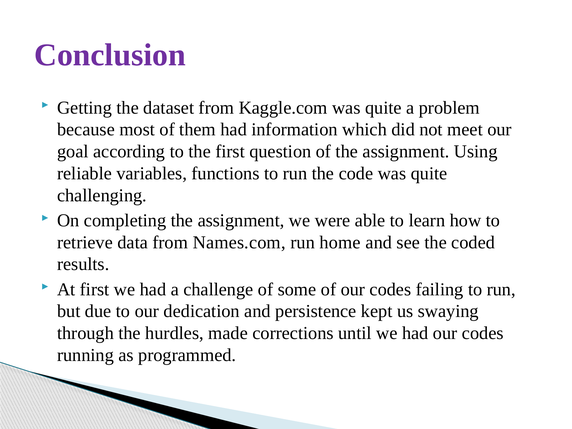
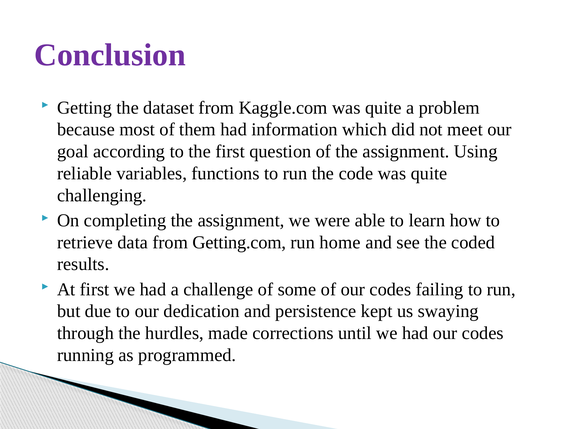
Names.com: Names.com -> Getting.com (239, 242)
